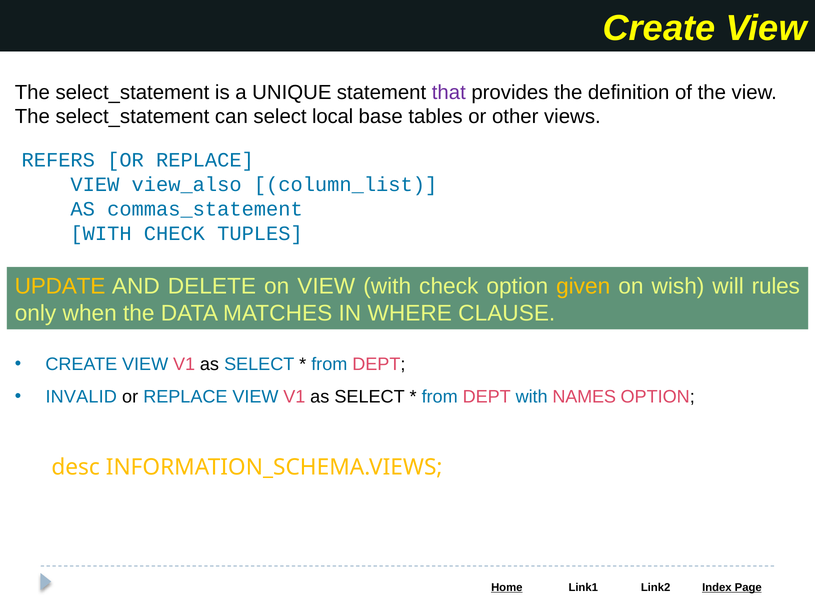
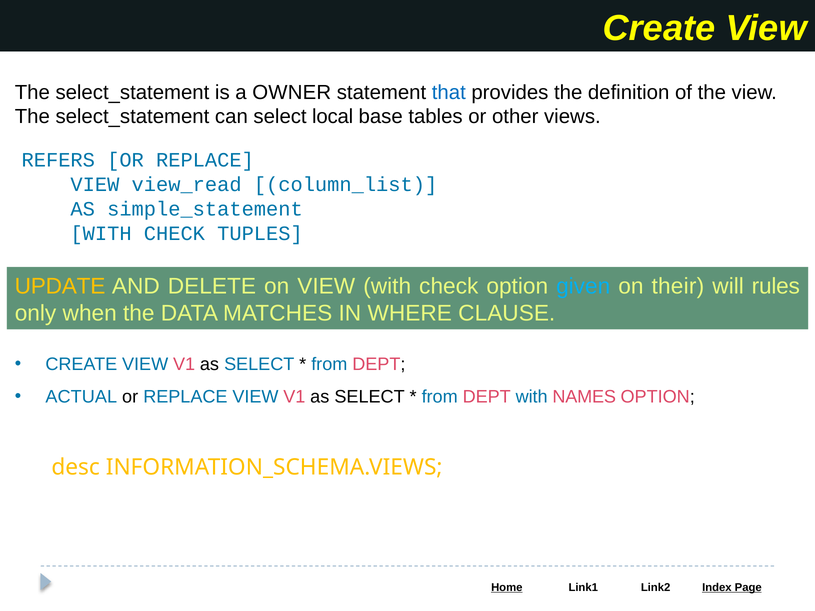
UNIQUE: UNIQUE -> OWNER (292, 92)
that colour: purple -> blue (449, 92)
view_also: view_also -> view_read (187, 185)
commas_statement: commas_statement -> simple_statement (205, 209)
given colour: yellow -> light blue (583, 286)
wish: wish -> their (678, 286)
INVALID: INVALID -> ACTUAL (81, 397)
